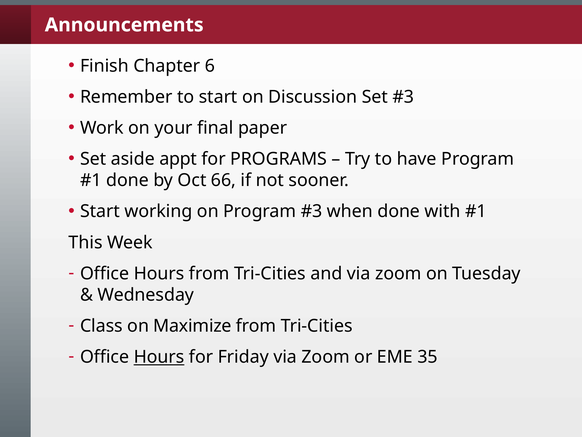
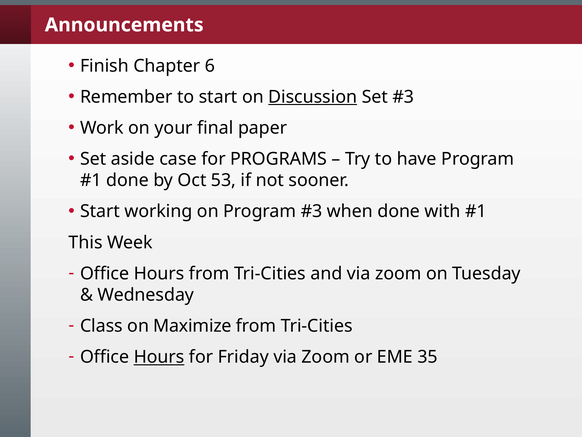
Discussion underline: none -> present (313, 97)
appt: appt -> case (178, 159)
66: 66 -> 53 (224, 180)
